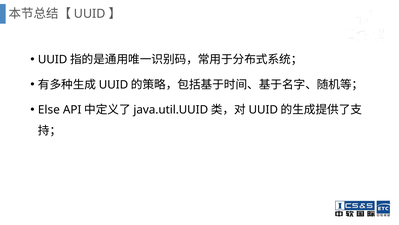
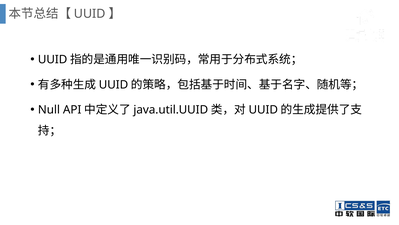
Else: Else -> Null (49, 110)
